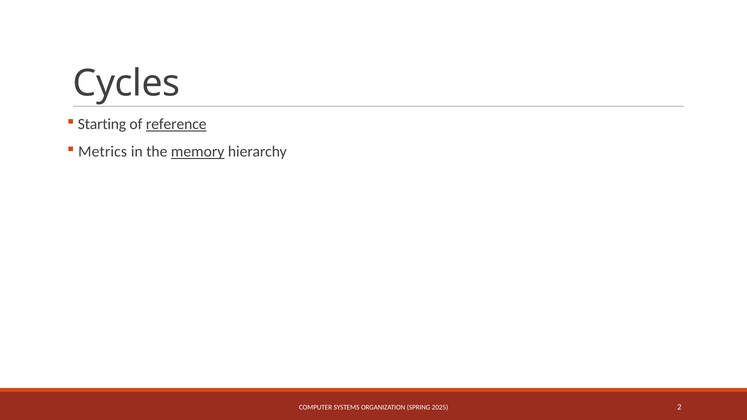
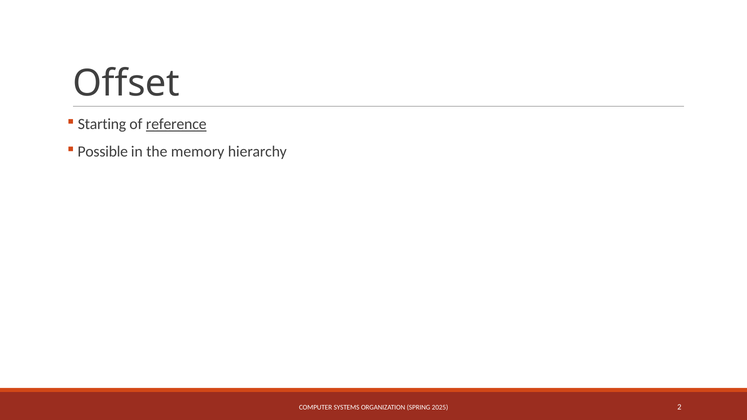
Cycles: Cycles -> Offset (126, 84)
Metrics: Metrics -> Possible (103, 152)
memory underline: present -> none (198, 152)
